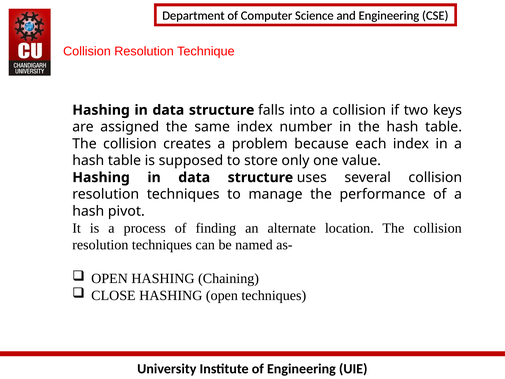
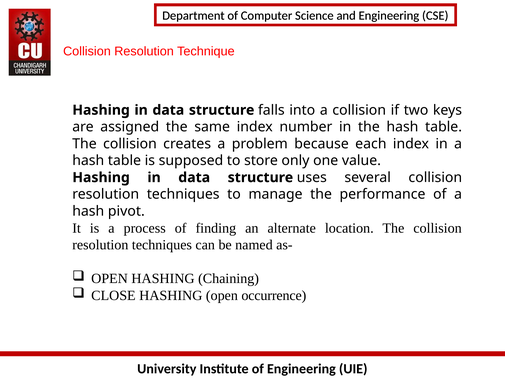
open techniques: techniques -> occurrence (274, 295)
